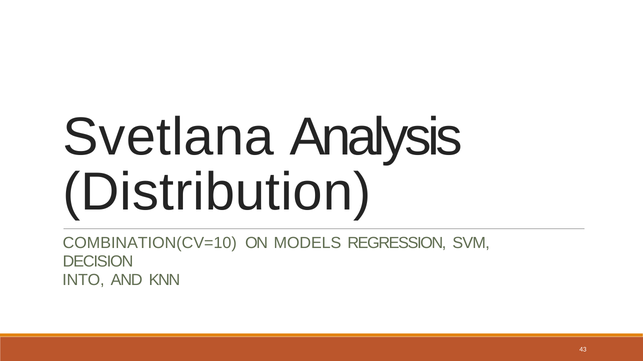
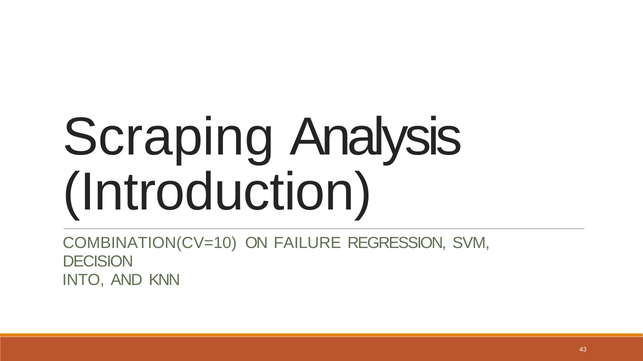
Svetlana: Svetlana -> Scraping (169, 138)
Distribution: Distribution -> Introduction (217, 192)
MODELS: MODELS -> FAILURE (308, 244)
